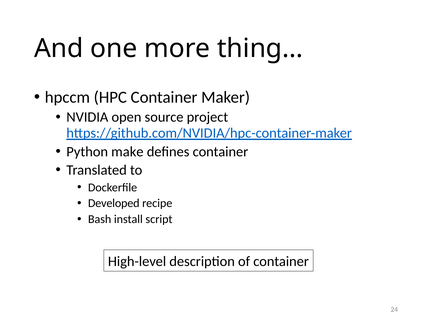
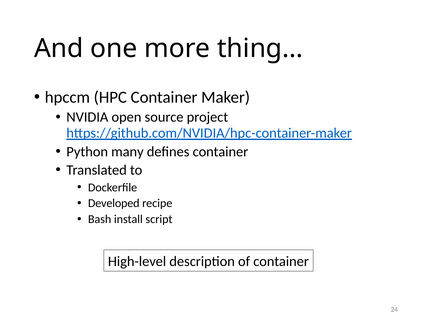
make: make -> many (127, 152)
